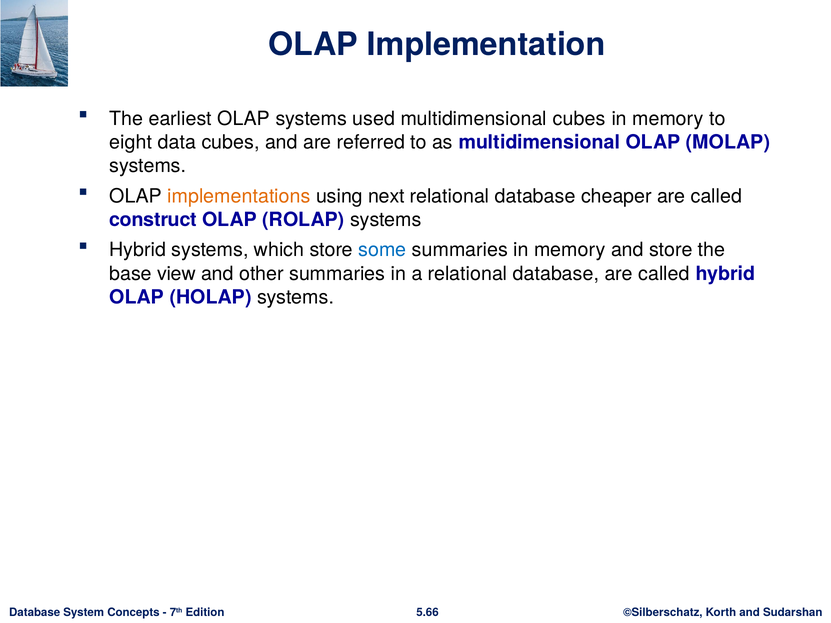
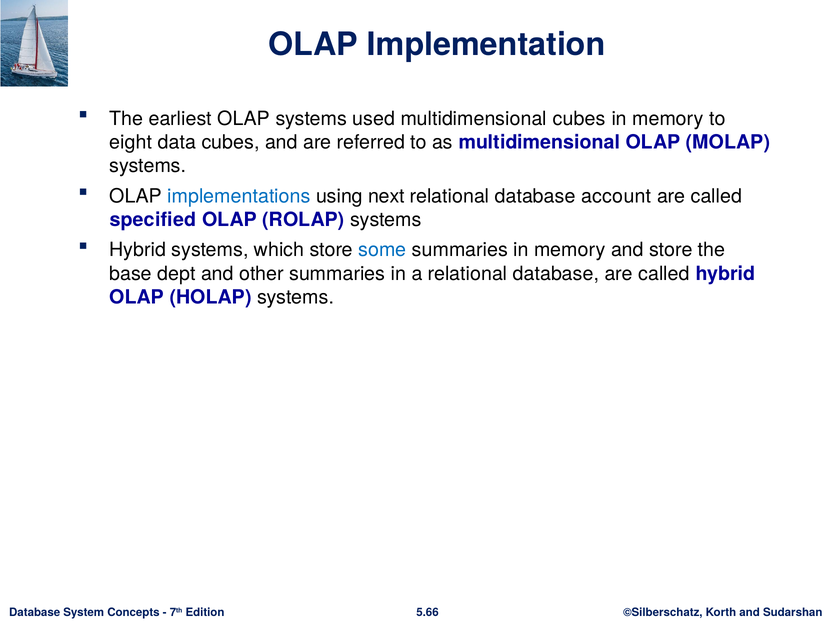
implementations colour: orange -> blue (239, 196)
cheaper: cheaper -> account (616, 196)
construct: construct -> specified (153, 220)
view: view -> dept (176, 274)
